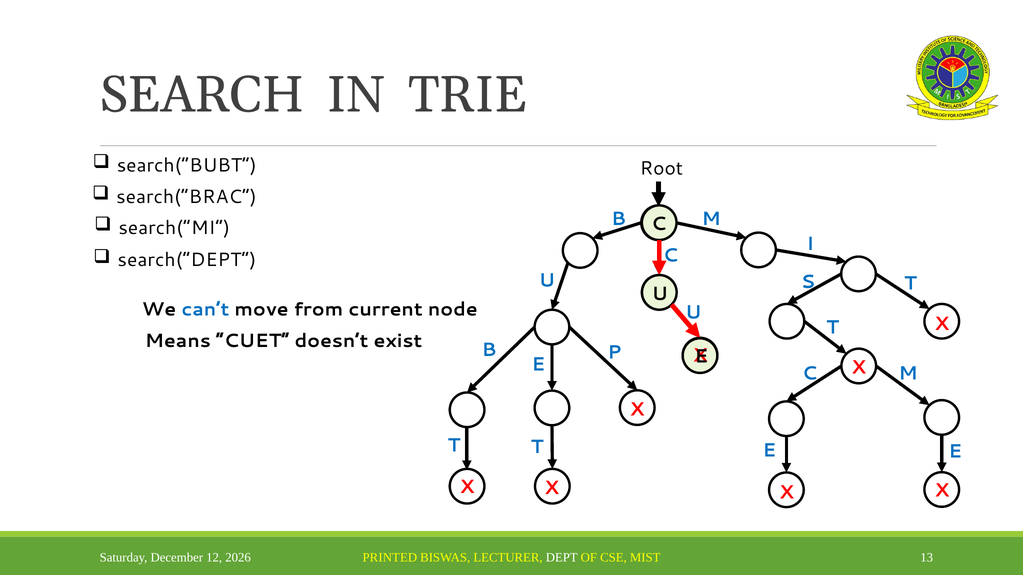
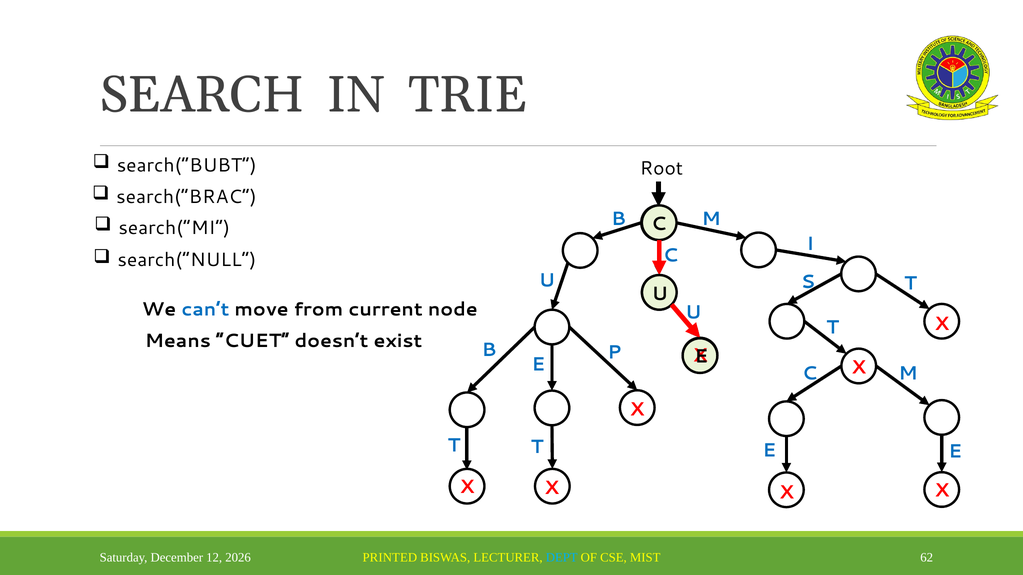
search(“DEPT: search(“DEPT -> search(“NULL (187, 260)
DEPT colour: white -> light blue (562, 558)
13: 13 -> 62 (927, 558)
